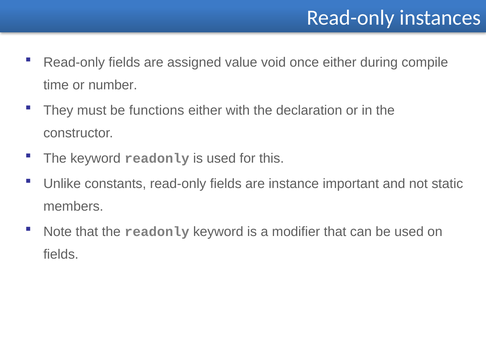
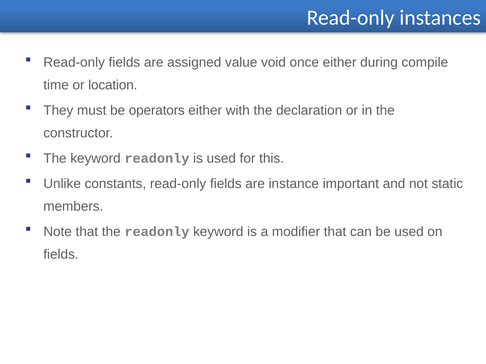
number: number -> location (113, 85)
functions: functions -> operators (157, 111)
